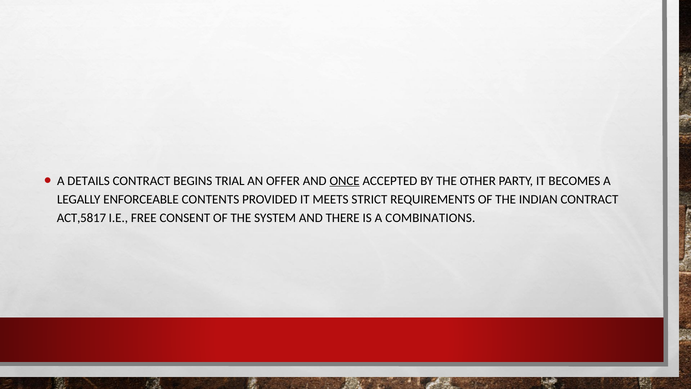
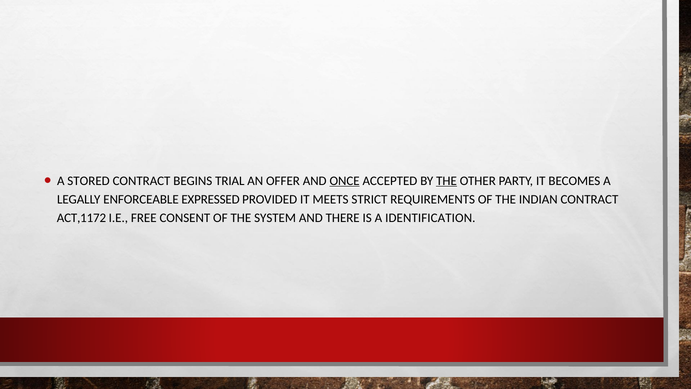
DETAILS: DETAILS -> STORED (89, 181)
THE underline: none -> present (447, 181)
CONTENTS: CONTENTS -> EXPRESSED (211, 199)
ACT,5817: ACT,5817 -> ACT,1172 (81, 218)
COMBINATIONS: COMBINATIONS -> IDENTIFICATION (430, 218)
